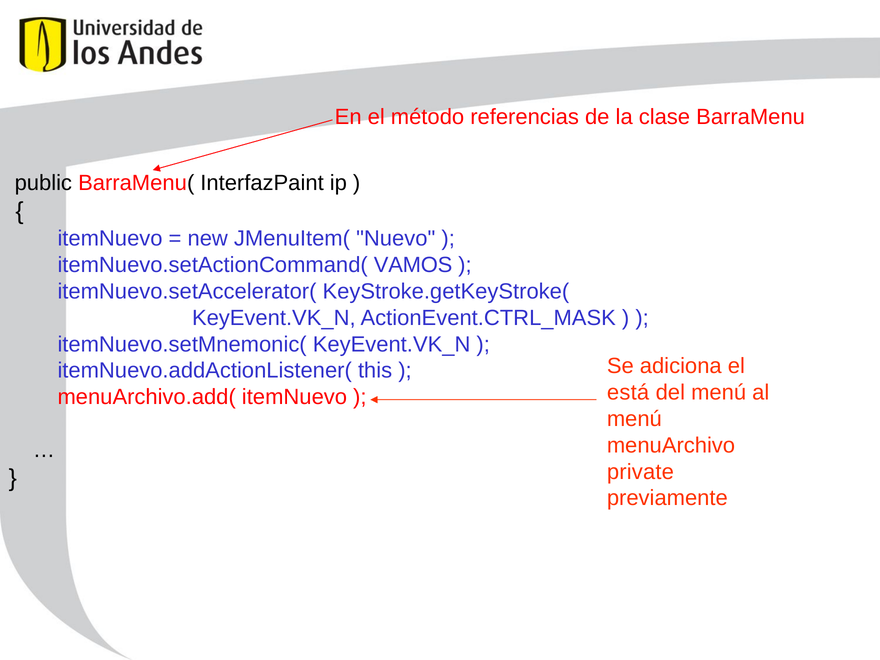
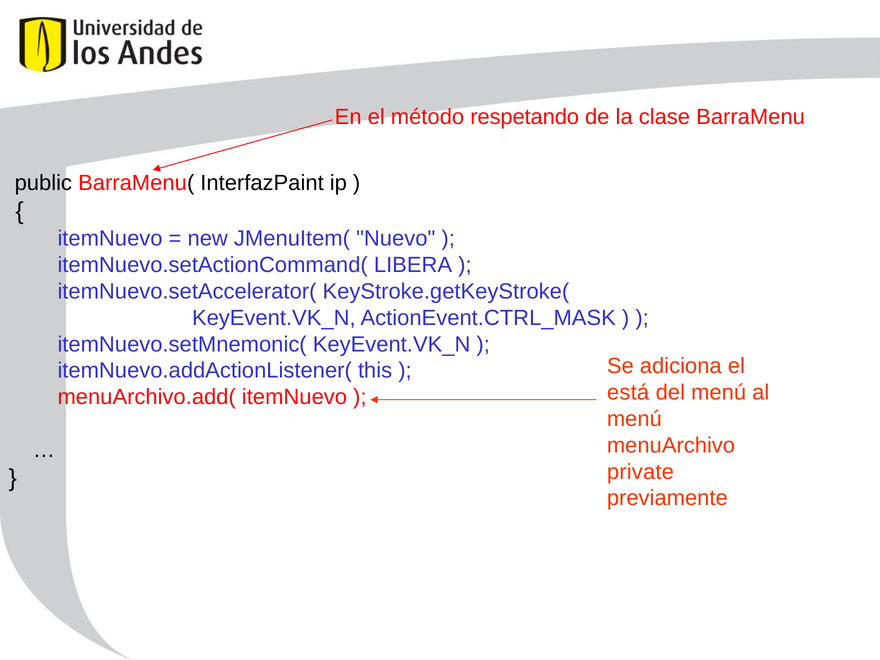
referencias: referencias -> respetando (525, 117)
VAMOS: VAMOS -> LIBERA (413, 265)
